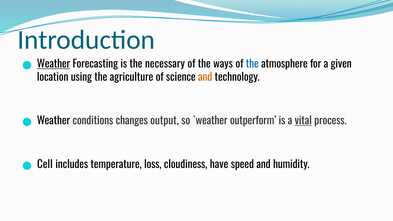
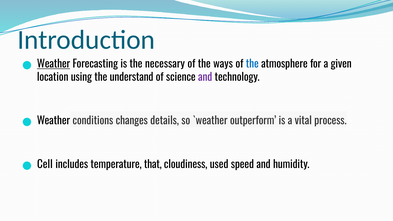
agriculture: agriculture -> understand (132, 77)
and colour: orange -> purple (205, 77)
output: output -> details (165, 121)
vital underline: present -> none (303, 121)
loss: loss -> that (153, 165)
have: have -> used (219, 165)
